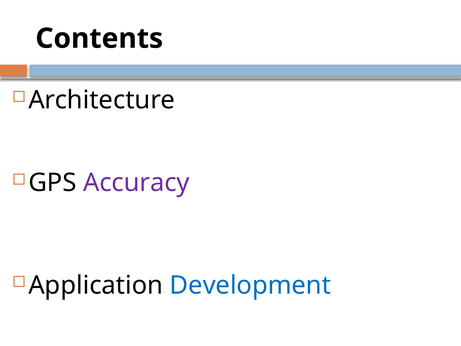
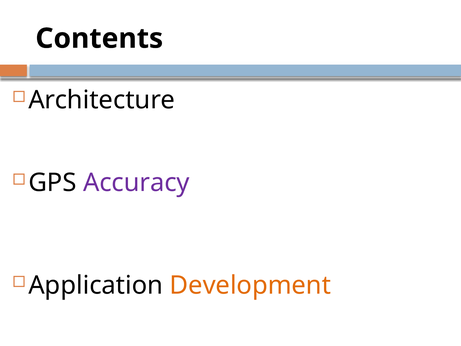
Development colour: blue -> orange (250, 285)
